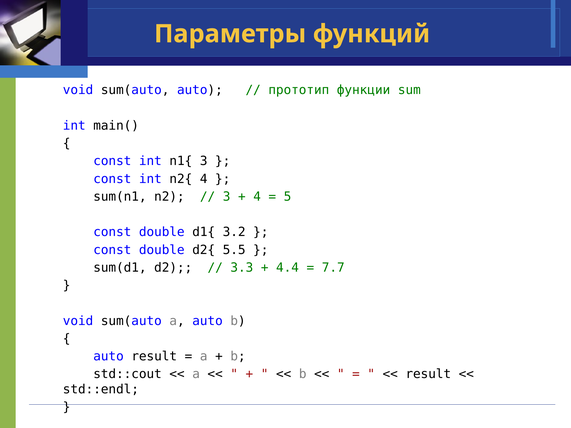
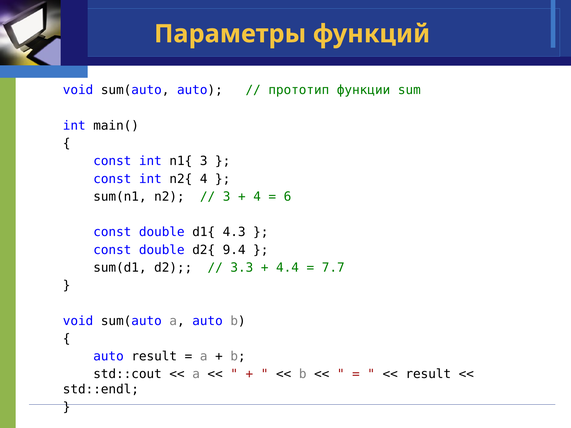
5: 5 -> 6 (287, 197)
3.2: 3.2 -> 4.3 (234, 232)
5.5: 5.5 -> 9.4 (234, 250)
